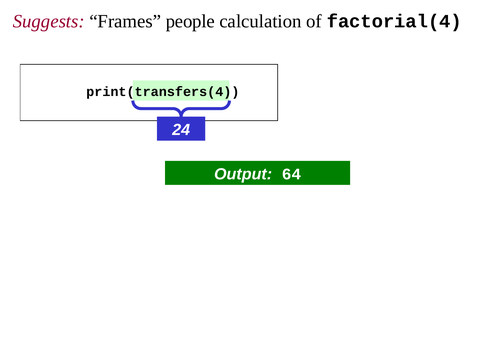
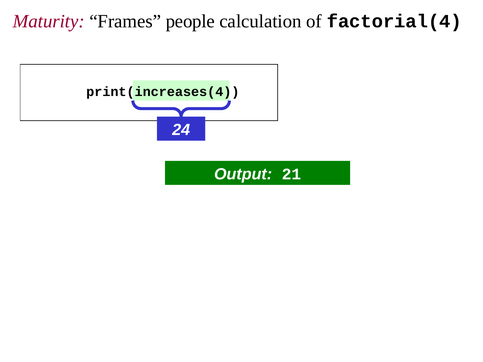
Suggests: Suggests -> Maturity (49, 21)
print(transfers(4: print(transfers(4 -> print(increases(4 (163, 92)
64: 64 -> 21 (291, 174)
